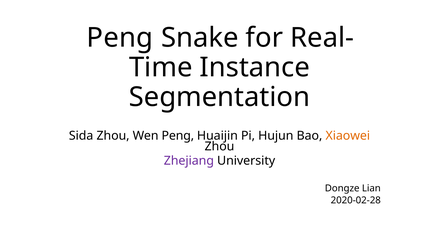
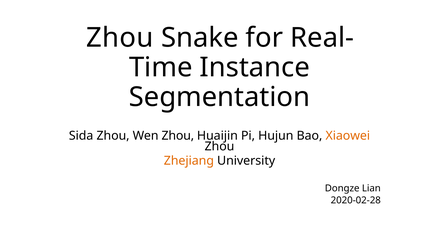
Peng: Peng -> Zhou (120, 38)
Wen Peng: Peng -> Zhou (178, 136)
Zhejiang colour: purple -> orange (189, 161)
